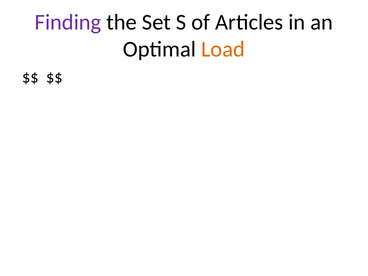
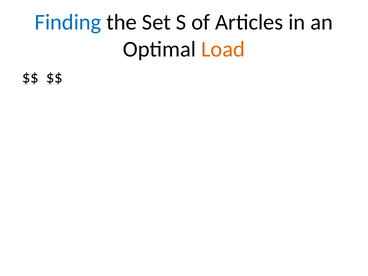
Finding colour: purple -> blue (68, 22)
